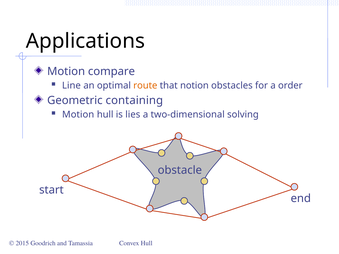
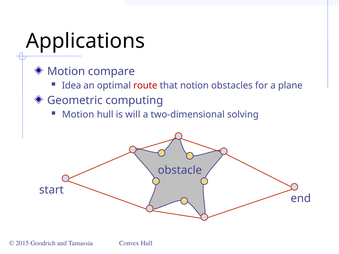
Line: Line -> Idea (72, 86)
route colour: orange -> red (145, 86)
order: order -> plane (290, 86)
containing: containing -> computing (134, 100)
lies: lies -> will (133, 115)
